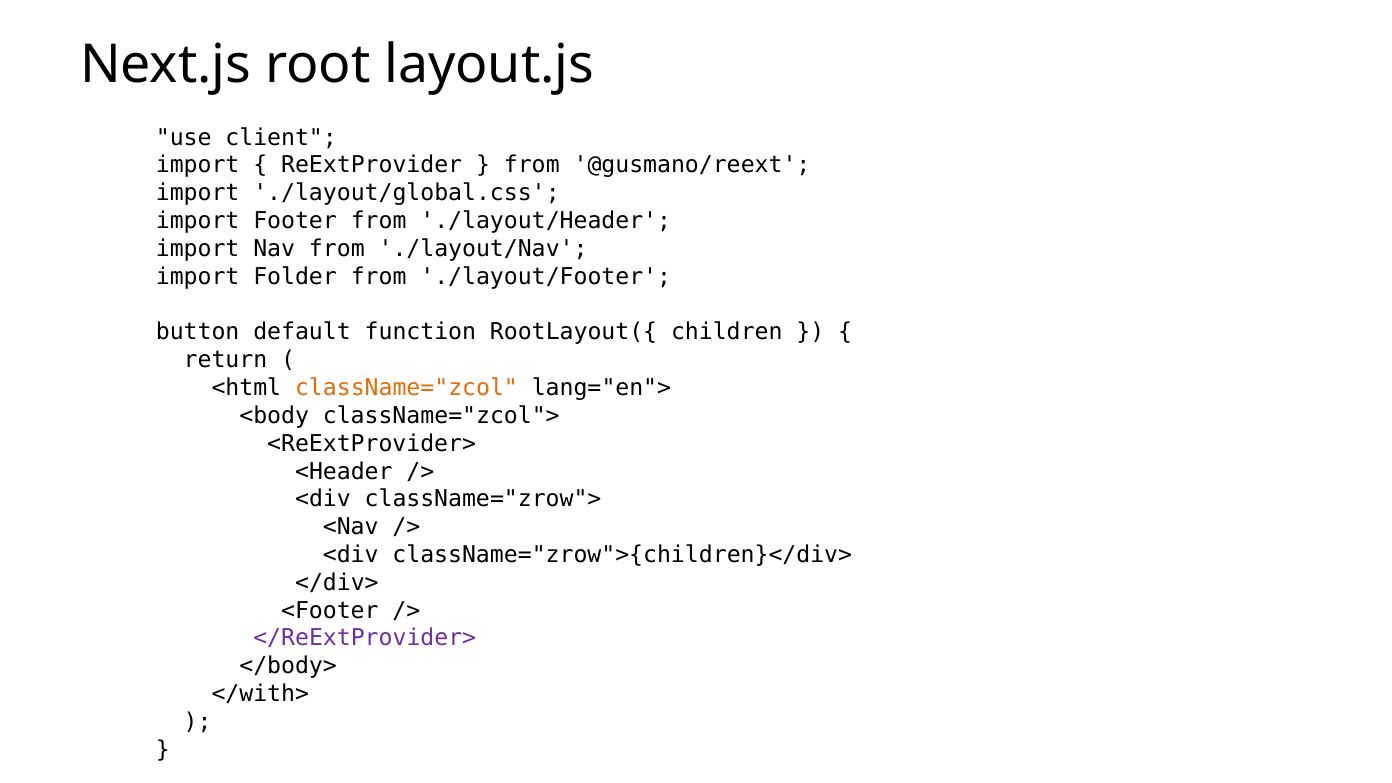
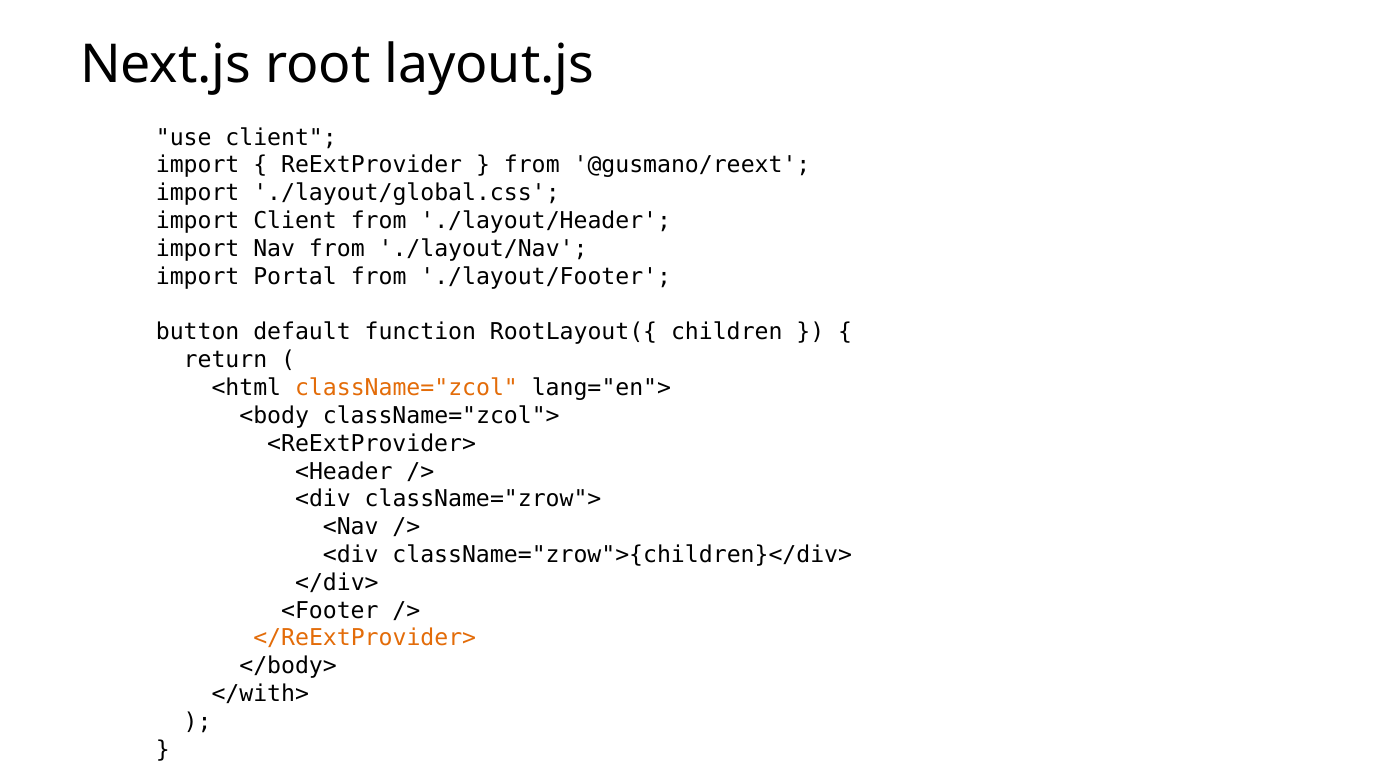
import Footer: Footer -> Client (295, 221)
Folder: Folder -> Portal (295, 277)
</ReExtProvider> colour: purple -> orange (365, 638)
